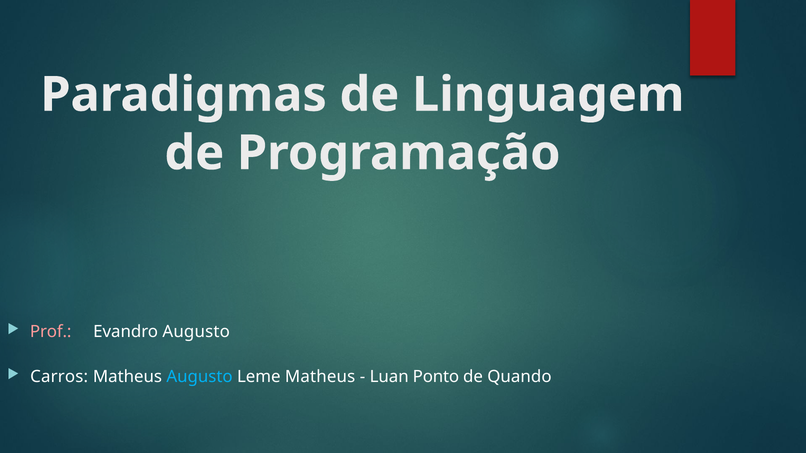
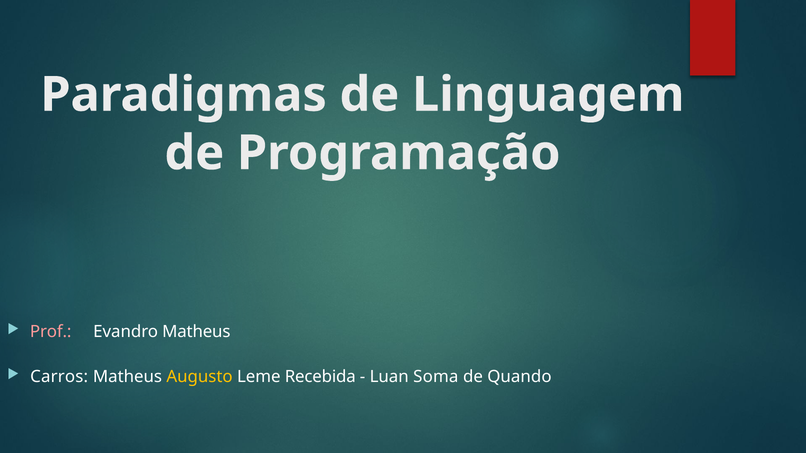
Evandro Augusto: Augusto -> Matheus (196, 332)
Augusto colour: light blue -> yellow (200, 377)
Leme Matheus: Matheus -> Recebida (320, 377)
Ponto: Ponto -> Soma (436, 377)
